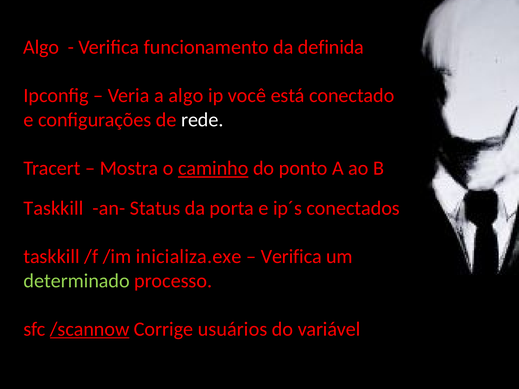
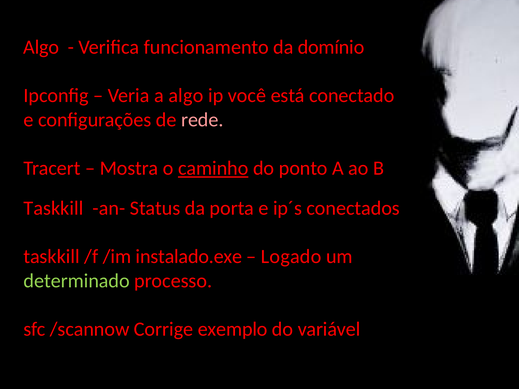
definida: definida -> domínio (331, 47)
rede colour: white -> pink (202, 120)
inicializa.exe: inicializa.exe -> instalado.exe (189, 257)
Verifica: Verifica -> Logado (291, 257)
/scannow underline: present -> none (90, 329)
usuários: usuários -> exemplo (233, 329)
